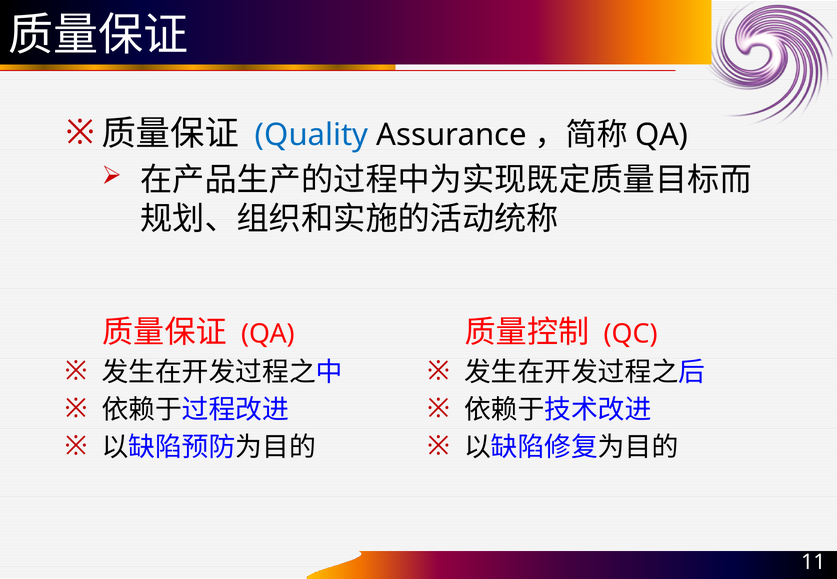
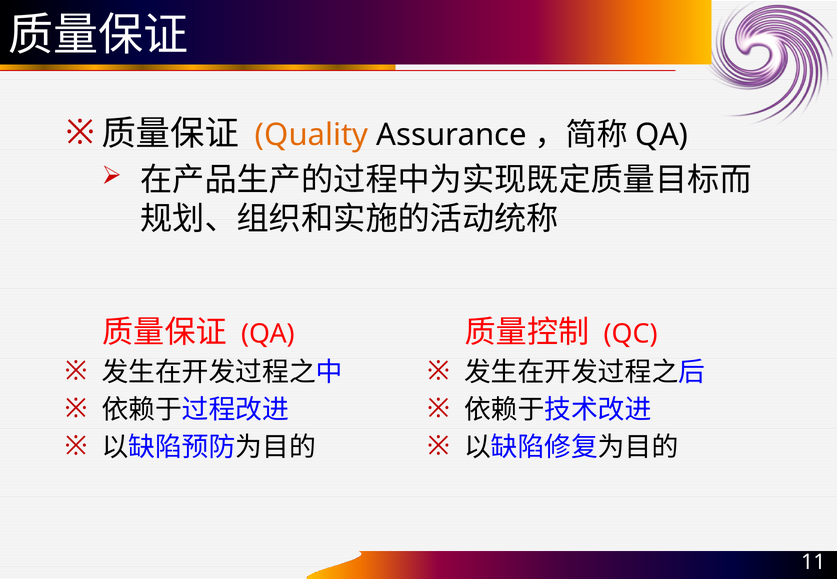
Quality colour: blue -> orange (312, 135)
